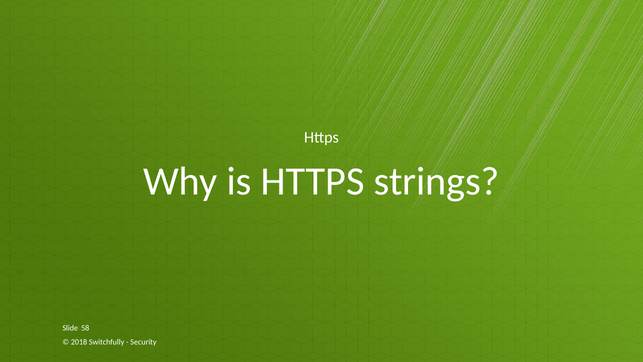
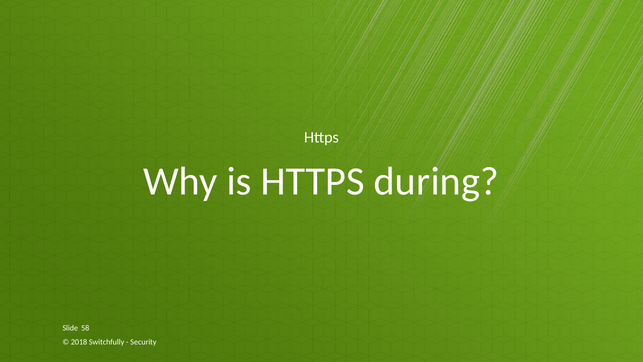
strings: strings -> during (436, 181)
